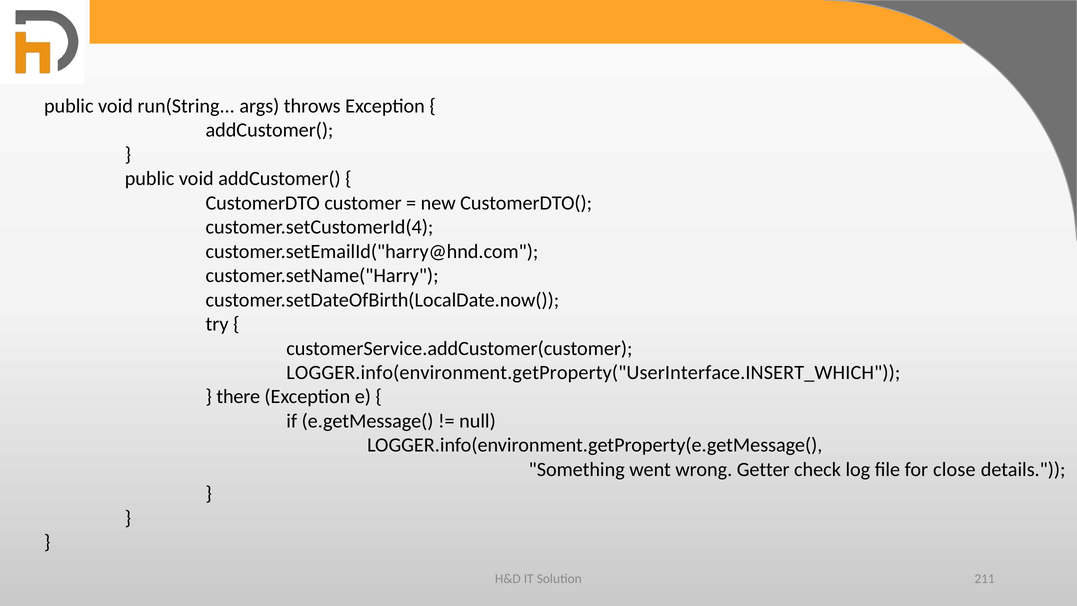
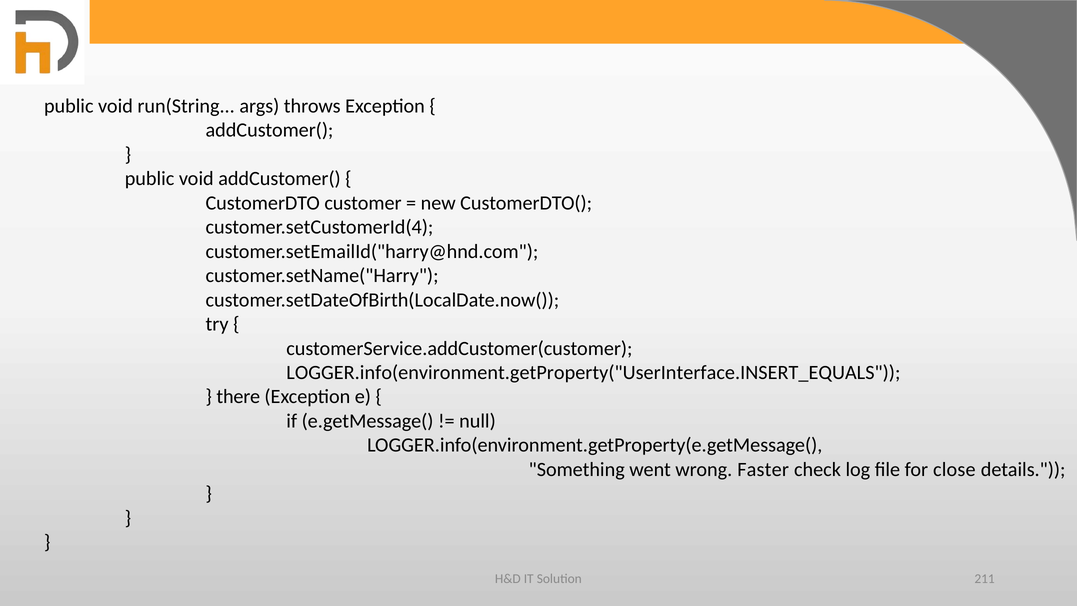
LOGGER.info(environment.getProperty("UserInterface.INSERT_WHICH: LOGGER.info(environment.getProperty("UserInterface.INSERT_WHICH -> LOGGER.info(environment.getProperty("UserInterface.INSERT_EQUALS (593, 372)
Getter: Getter -> Faster (763, 469)
